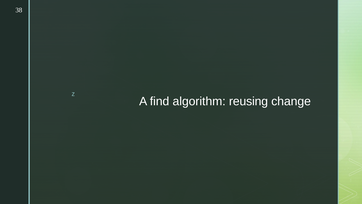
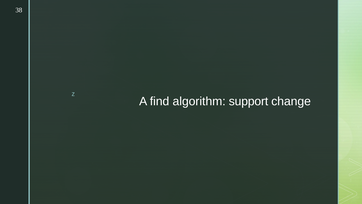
reusing: reusing -> support (249, 101)
